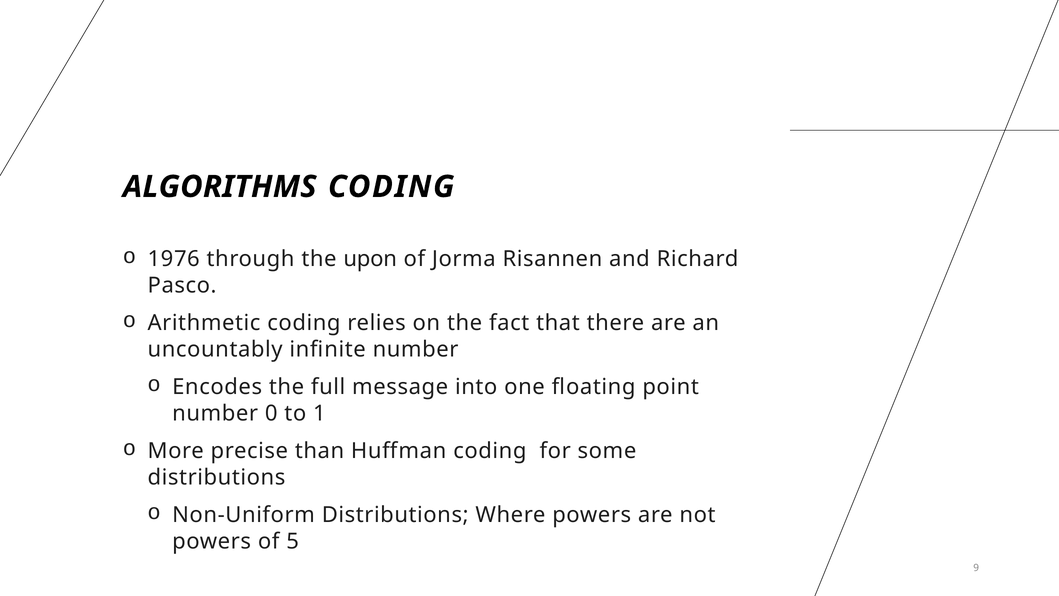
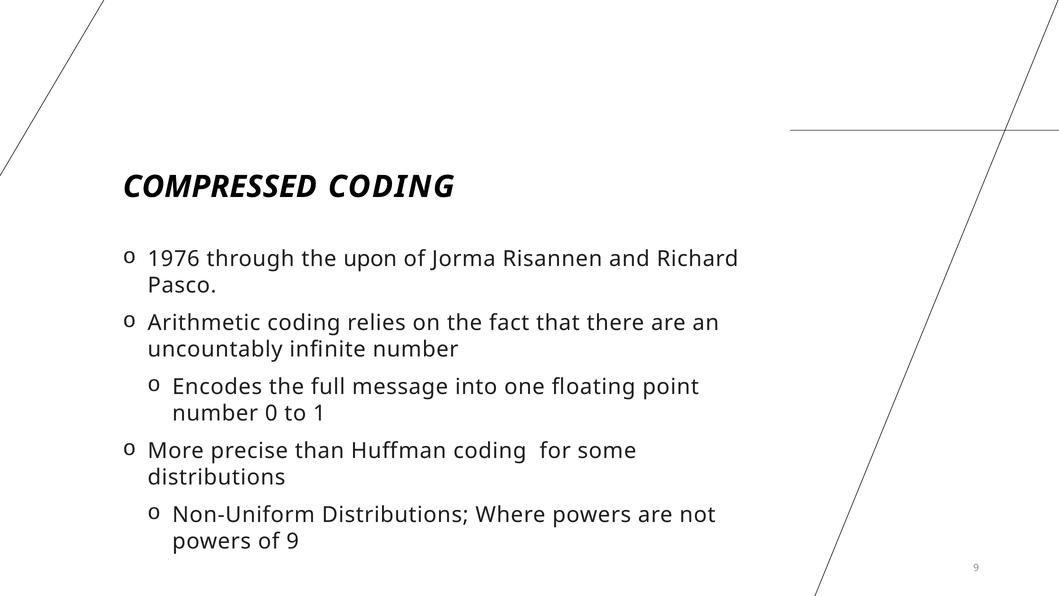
ALGORITHMS: ALGORITHMS -> COMPRESSED (220, 187)
of 5: 5 -> 9 (293, 541)
